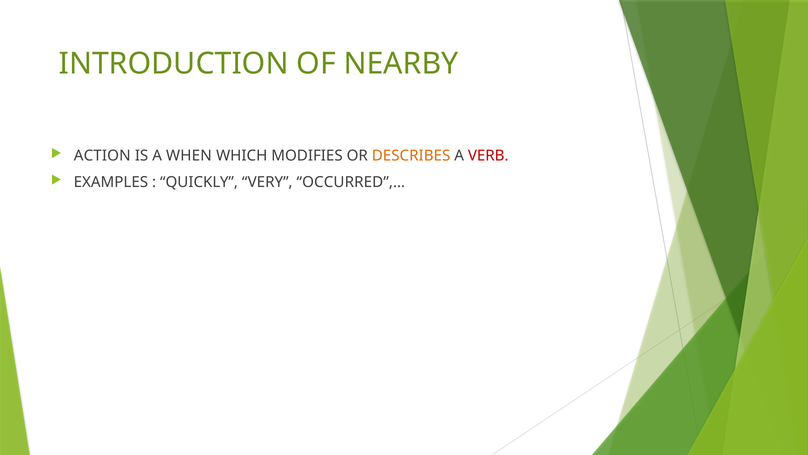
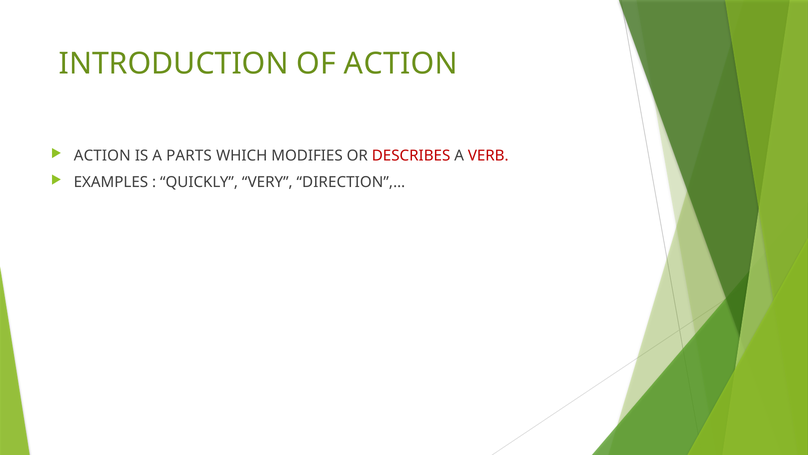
OF NEARBY: NEARBY -> ACTION (401, 64)
WHEN: WHEN -> PARTS (189, 156)
DESCRIBES colour: orange -> red (411, 156)
OCCURRED”,…: OCCURRED”,… -> DIRECTION”,… (351, 182)
